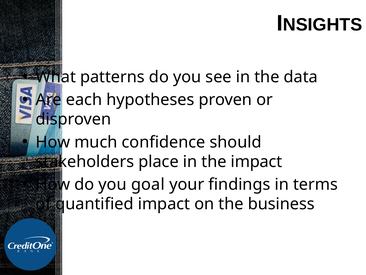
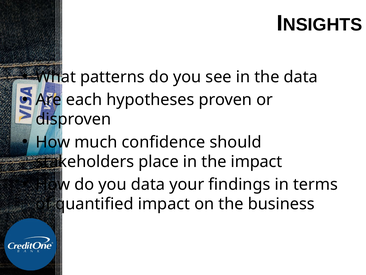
you goal: goal -> data (148, 184)
